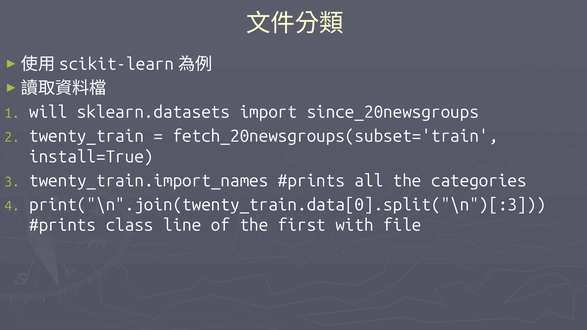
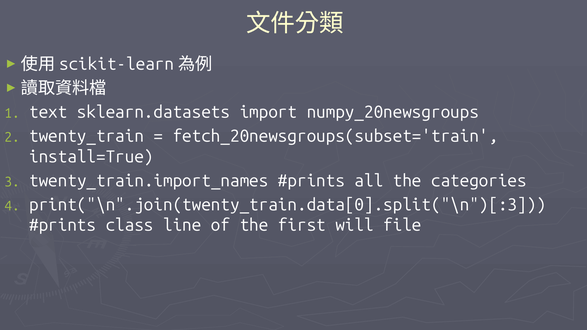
will: will -> text (48, 112)
since_20newsgroups: since_20newsgroups -> numpy_20newsgroups (393, 112)
with: with -> will (355, 225)
